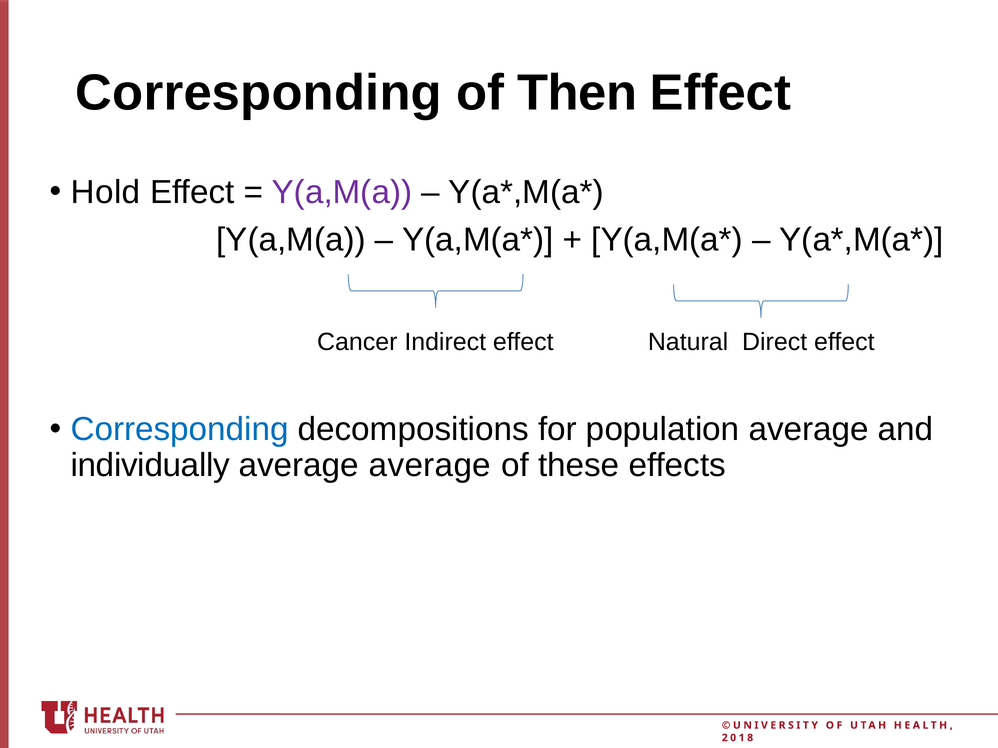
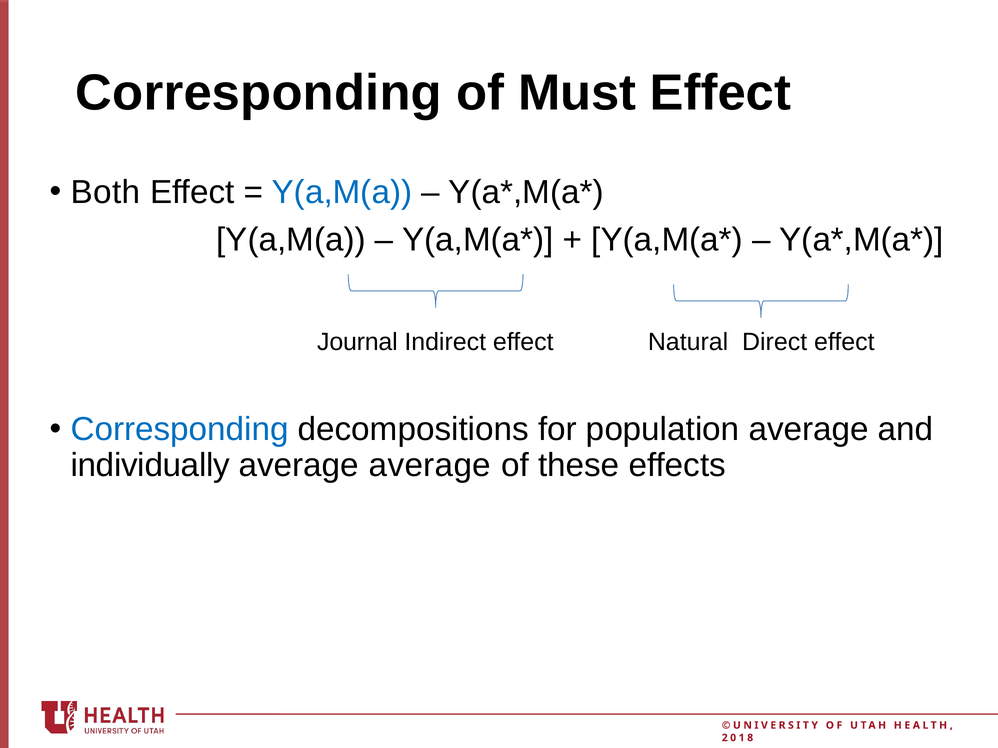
Then: Then -> Must (577, 93)
Hold: Hold -> Both (106, 192)
Y(a,M(a colour: purple -> blue (342, 192)
Cancer: Cancer -> Journal (357, 342)
